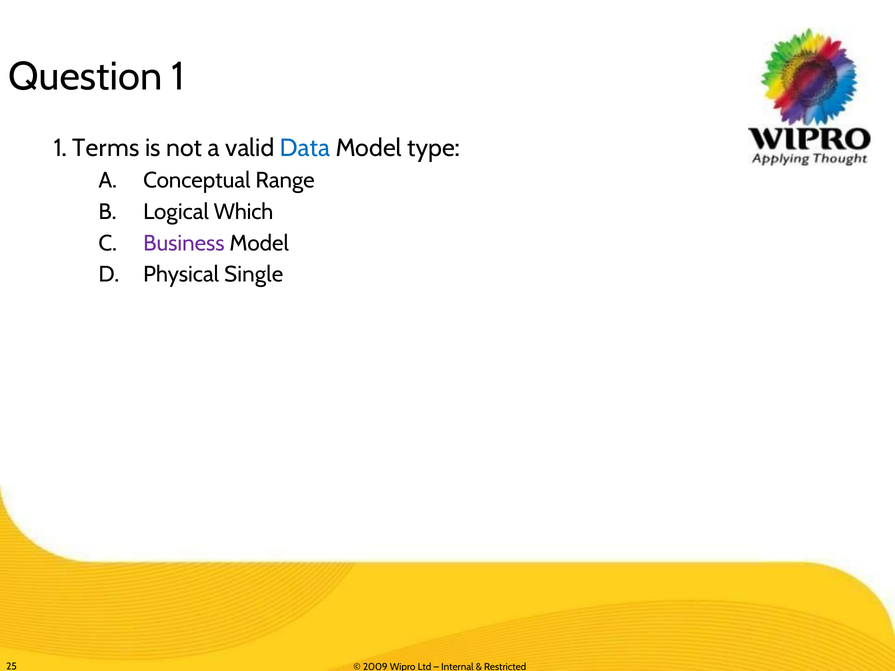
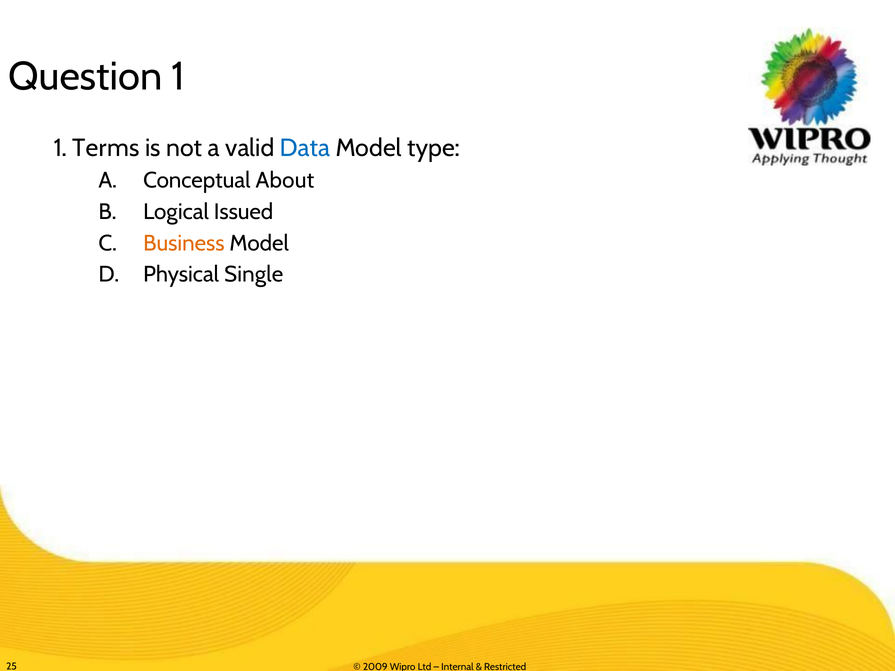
Range: Range -> About (285, 181)
Which: Which -> Issued (244, 212)
Business colour: purple -> orange (184, 243)
